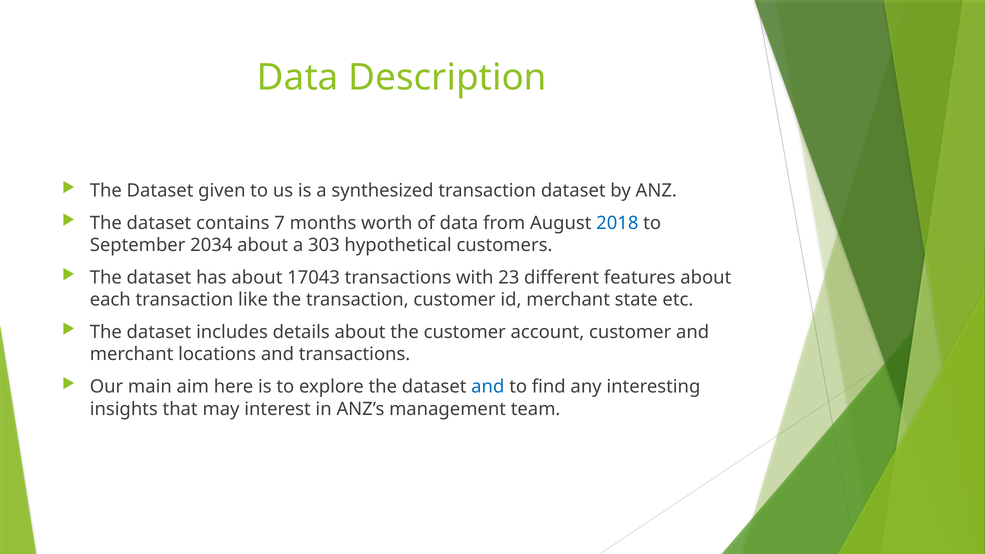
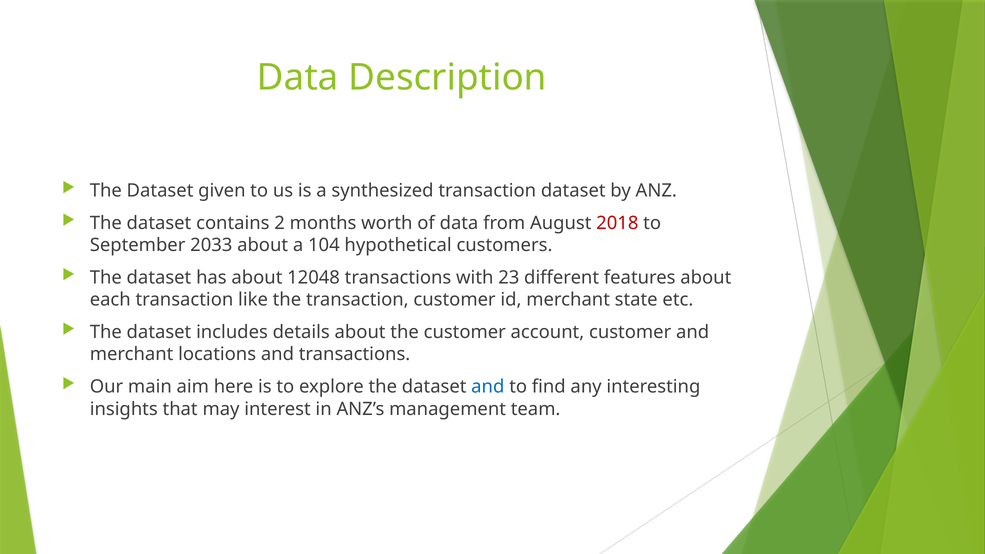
7: 7 -> 2 (280, 223)
2018 colour: blue -> red (617, 223)
2034: 2034 -> 2033 (211, 245)
303: 303 -> 104 (324, 245)
17043: 17043 -> 12048 (314, 278)
